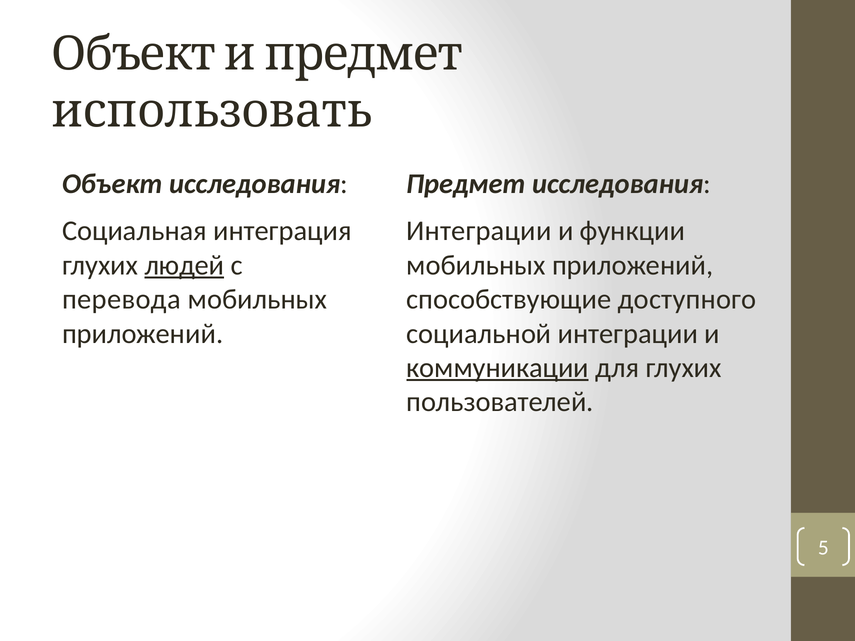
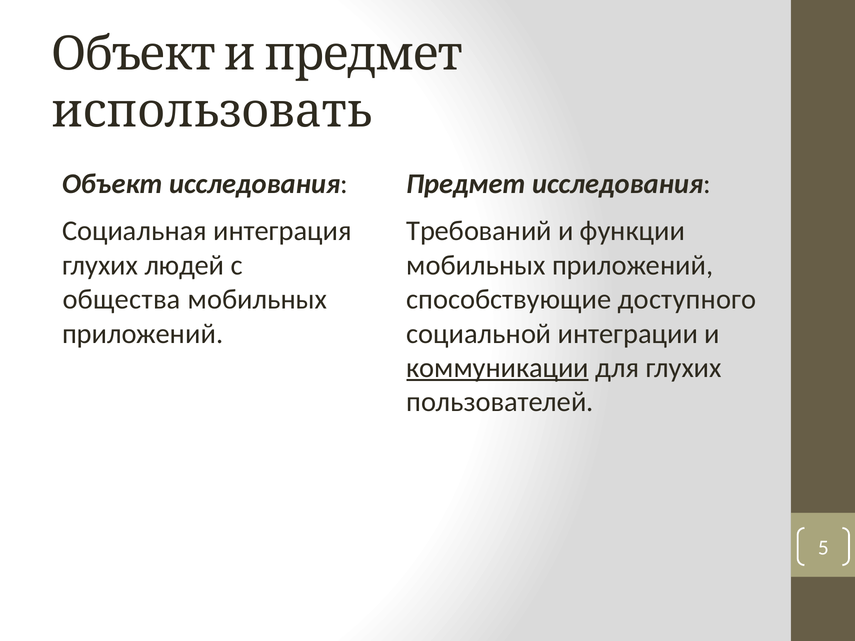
Интеграции: Интеграции -> Требований (479, 231)
людей underline: present -> none (184, 265)
перевода: перевода -> общества (122, 300)
